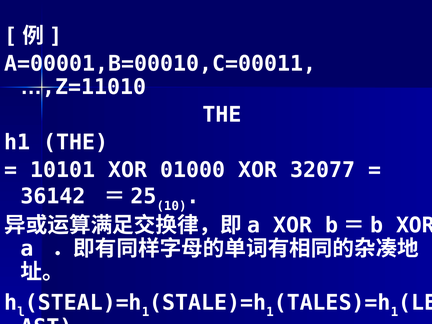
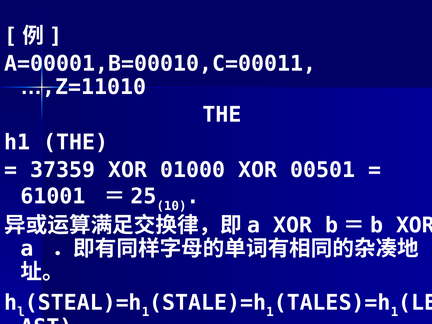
10101: 10101 -> 37359 (63, 170)
32077: 32077 -> 00501 (323, 170)
36142: 36142 -> 61001 (53, 196)
